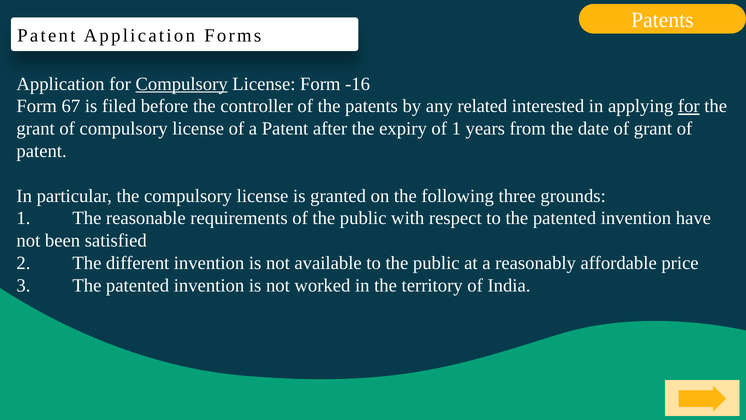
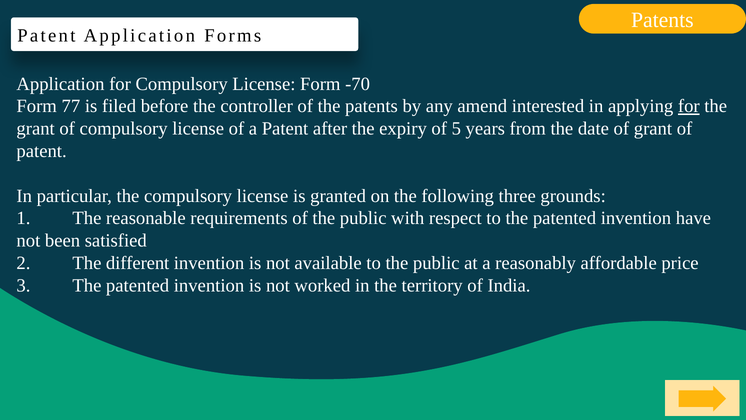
Compulsory underline: present -> none (182, 84)
-16: -16 -> -70 (358, 84)
67: 67 -> 77 (71, 106)
related: related -> amend (482, 106)
of 1: 1 -> 5 (456, 129)
